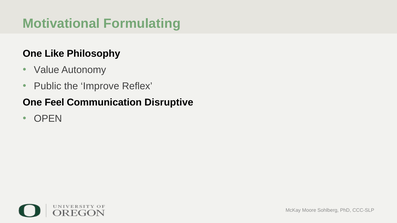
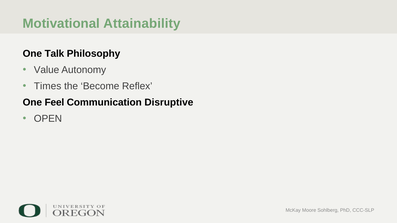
Formulating: Formulating -> Attainability (142, 24)
Like: Like -> Talk (54, 54)
Public: Public -> Times (48, 86)
Improve: Improve -> Become (100, 86)
